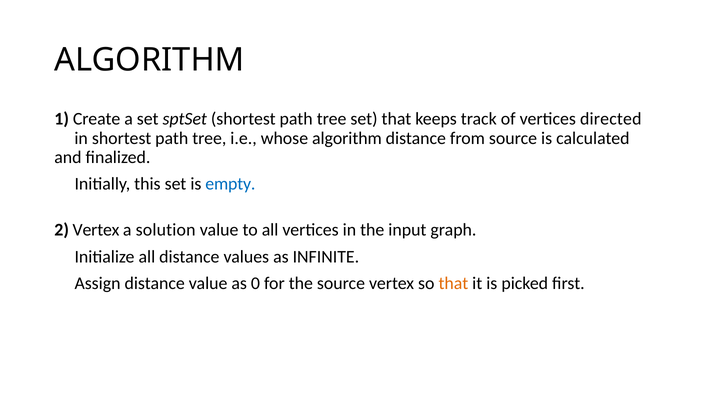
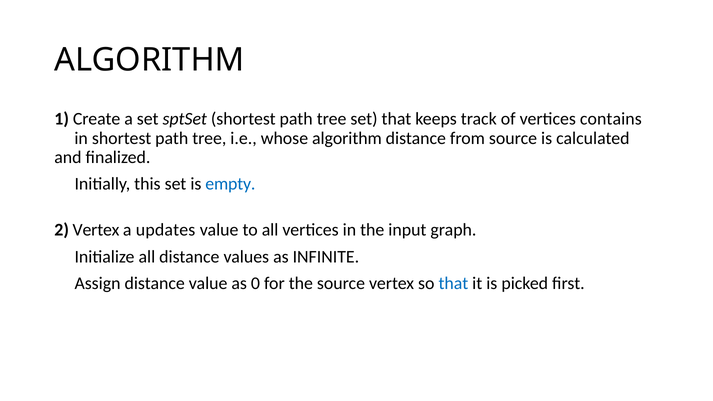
directed: directed -> contains (611, 119)
solution: solution -> updates (166, 230)
that colour: orange -> blue (453, 283)
